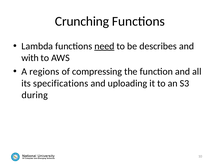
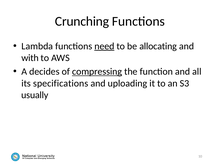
describes: describes -> allocating (158, 46)
regions: regions -> decides (44, 72)
compressing underline: none -> present (97, 72)
during: during -> usually (35, 95)
